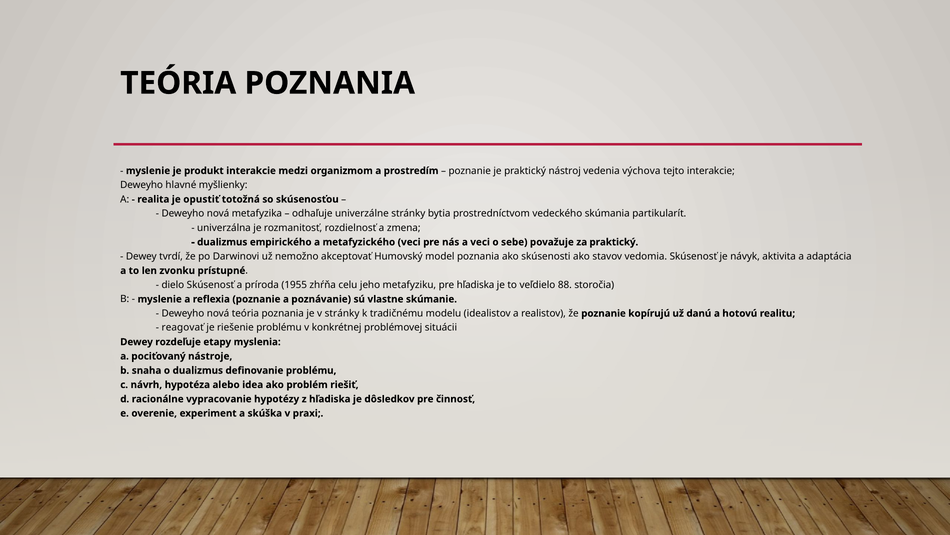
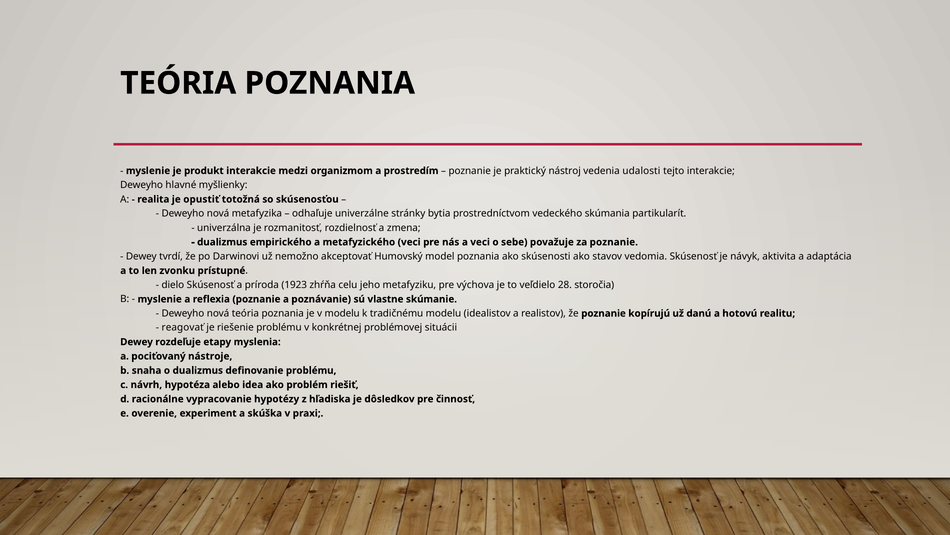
výchova: výchova -> udalosti (641, 171)
za praktický: praktický -> poznanie (614, 242)
1955: 1955 -> 1923 (294, 285)
pre hľadiska: hľadiska -> výchova (475, 285)
88: 88 -> 28 (565, 285)
v stránky: stránky -> modelu (342, 313)
